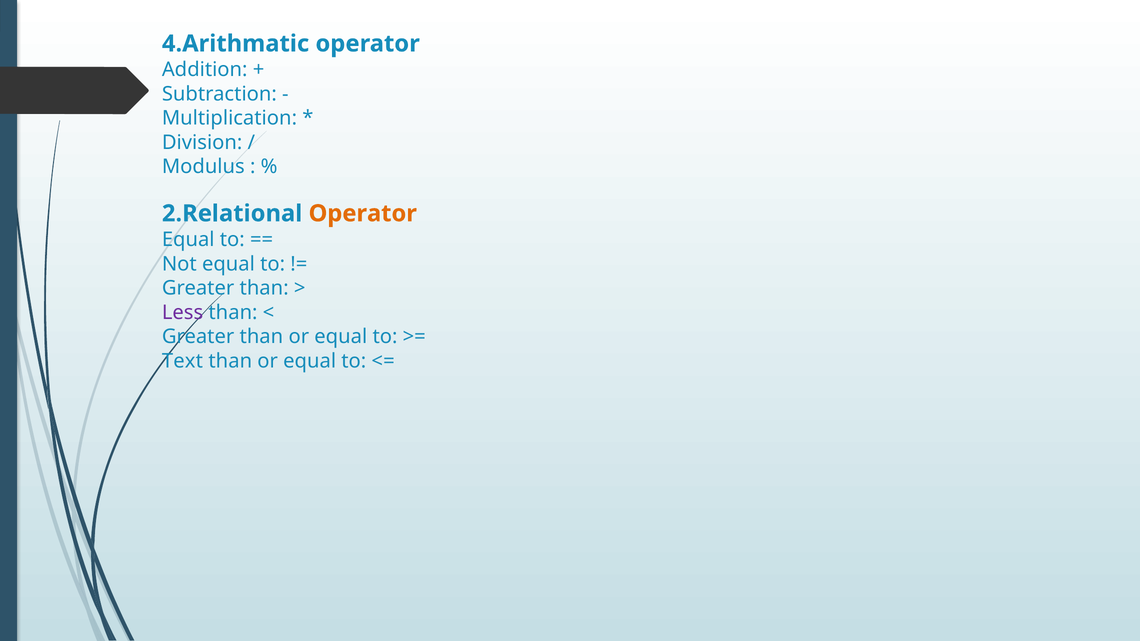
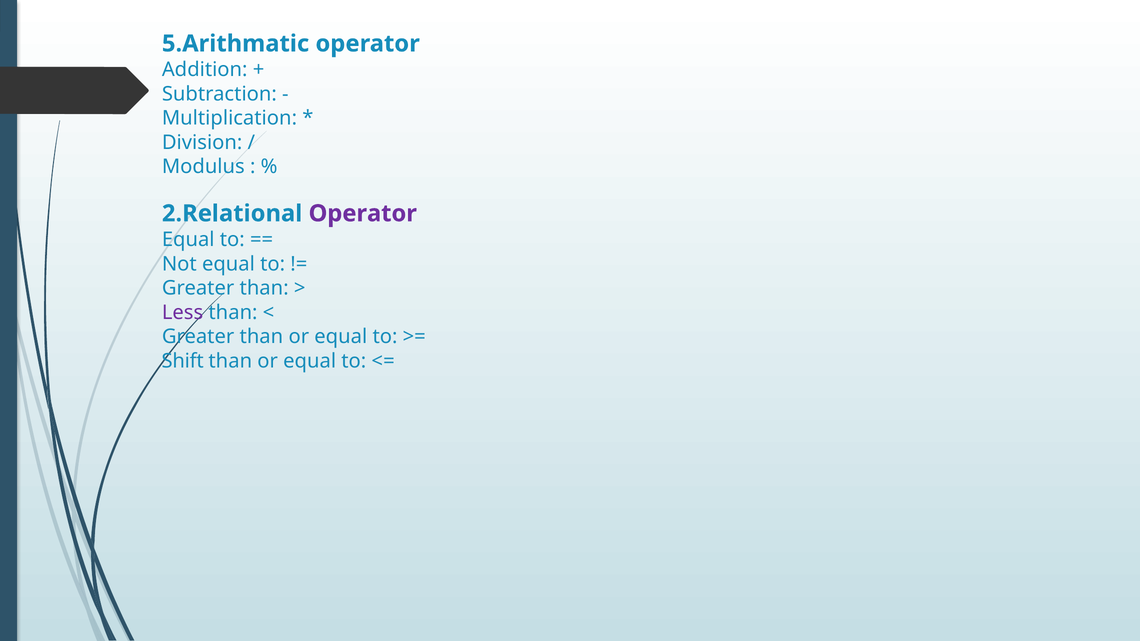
4.Arithmatic: 4.Arithmatic -> 5.Arithmatic (236, 44)
Operator colour: orange -> purple (363, 214)
Text: Text -> Shift (183, 361)
